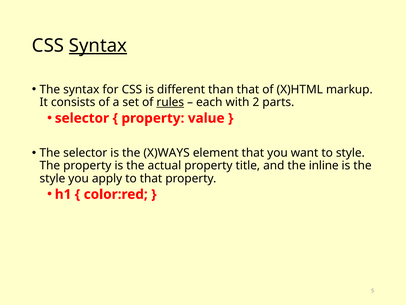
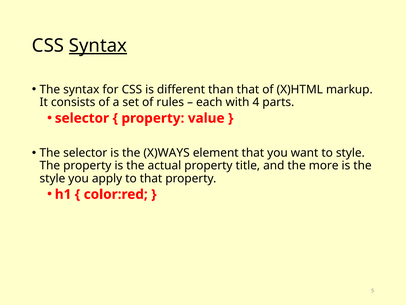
rules underline: present -> none (170, 102)
2: 2 -> 4 (256, 102)
inline: inline -> more (324, 165)
